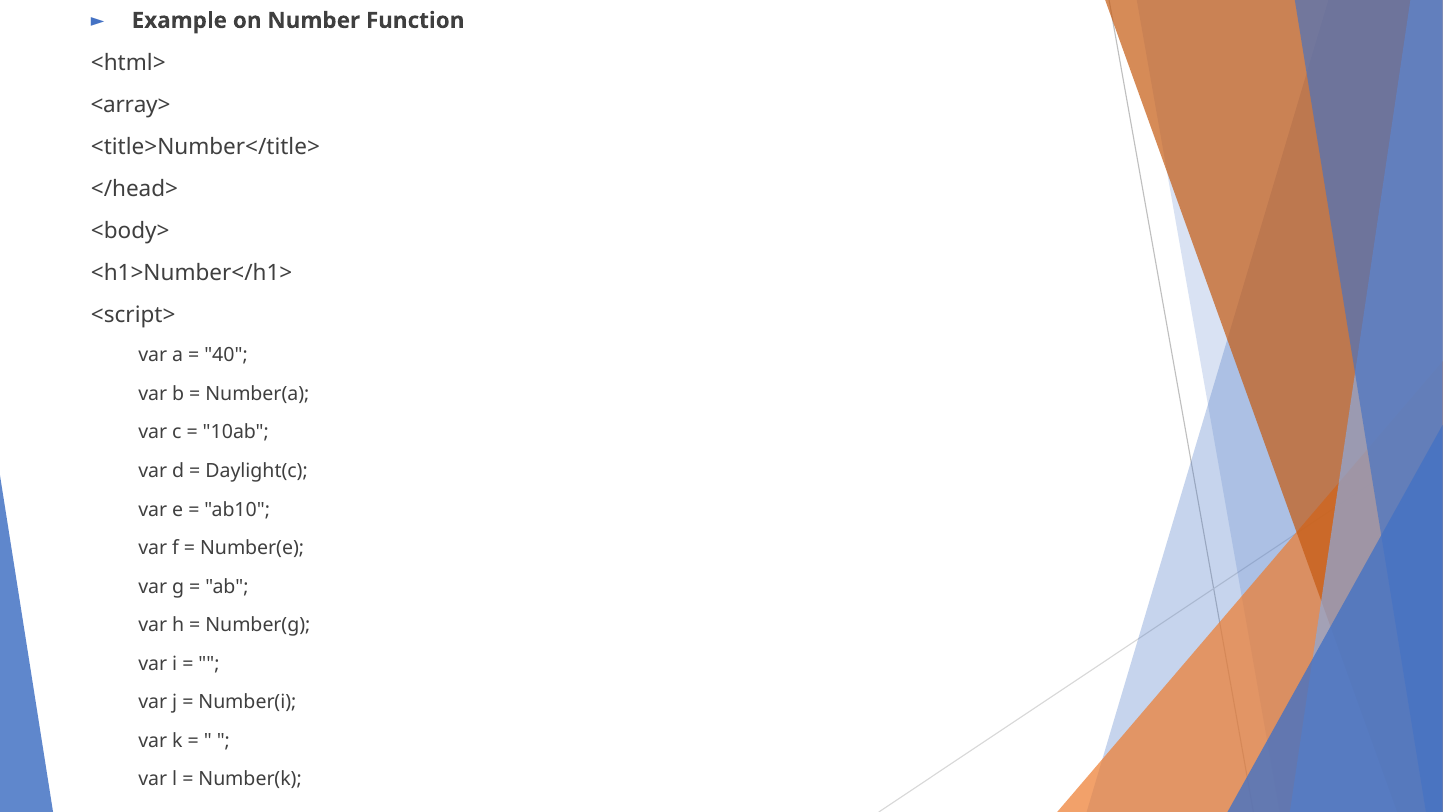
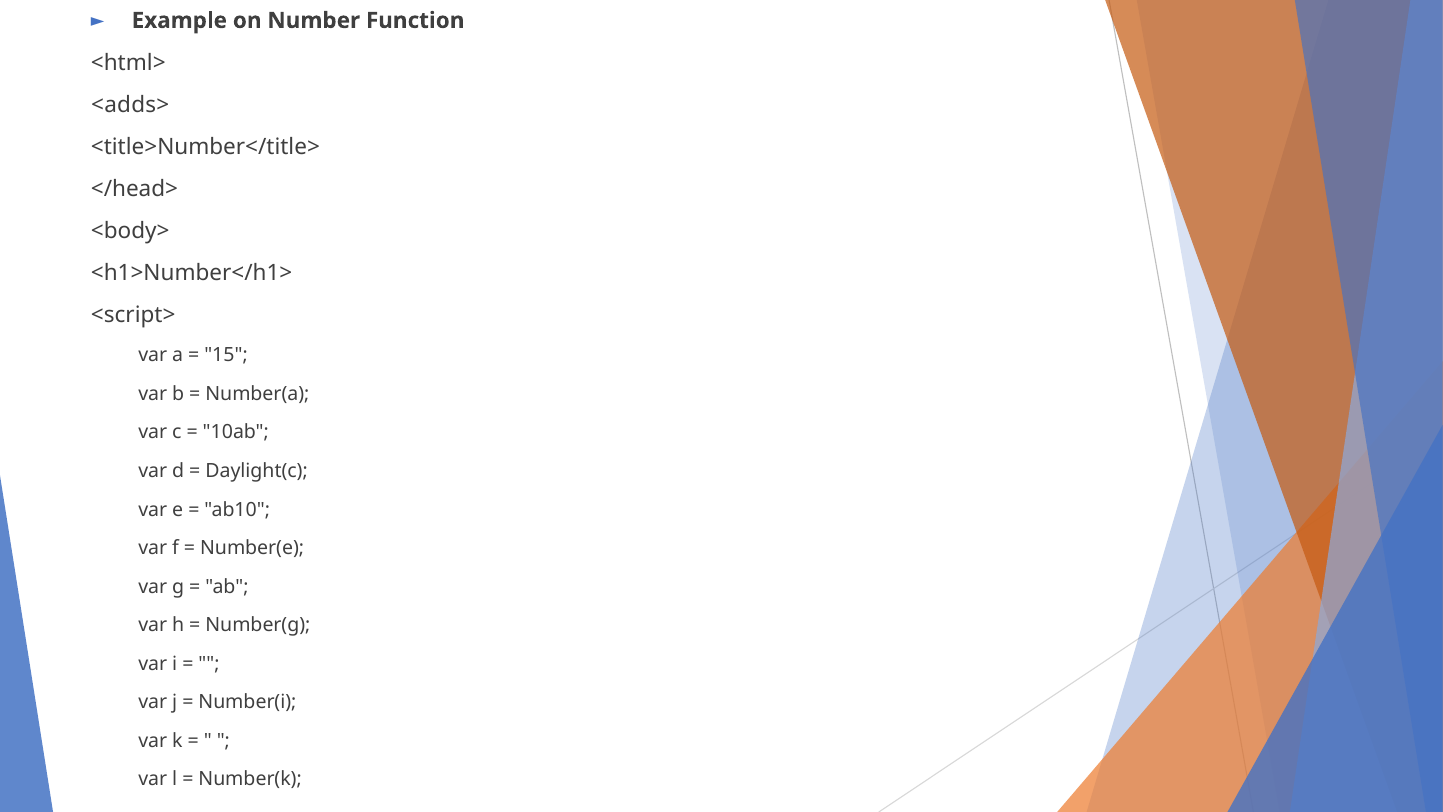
<array>: <array> -> <adds> (130, 105)
40: 40 -> 15 (226, 355)
